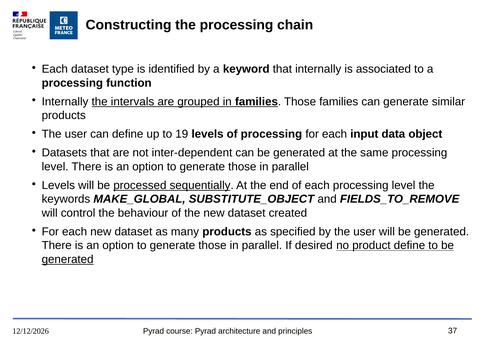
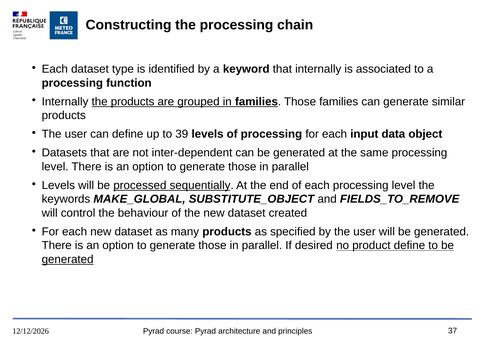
the intervals: intervals -> products (133, 102)
19: 19 -> 39 (182, 134)
